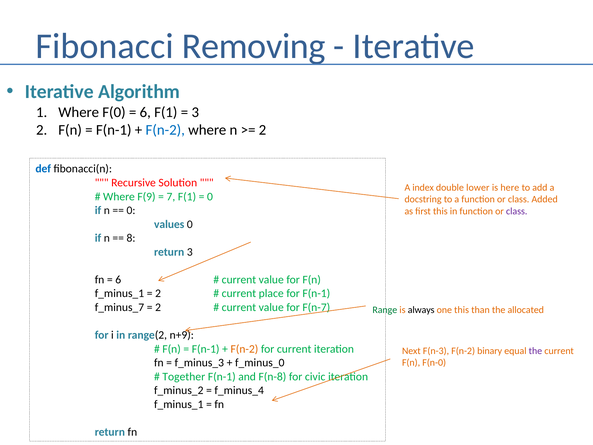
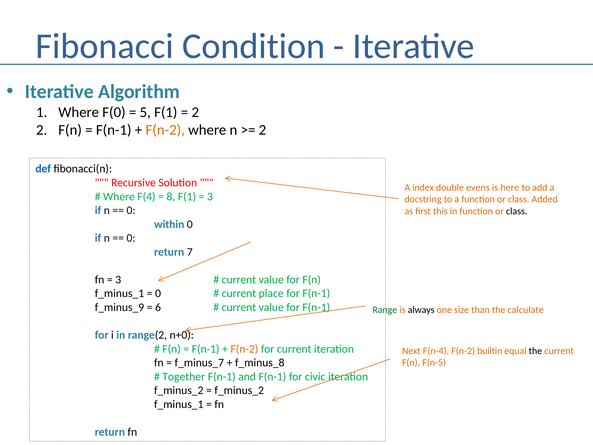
Removing: Removing -> Condition (254, 46)
6: 6 -> 5 (145, 112)
3: 3 -> 2 (195, 112)
F(n-2 colour: blue -> orange (165, 130)
lower: lower -> evens (478, 187)
F(9: F(9 -> F(4 (146, 196)
7: 7 -> 8 (171, 196)
0: 0 -> 3 (210, 196)
class colour: purple -> black (517, 211)
values: values -> within (169, 224)
8: 8 -> 0 (131, 238)
return 3: 3 -> 7 (190, 252)
6: 6 -> 3 (118, 280)
2: 2 -> 0 (158, 293)
f_minus_7: f_minus_7 -> f_minus_9 (119, 307)
2: 2 -> 6 (158, 307)
value for F(n-7: F(n-7 -> F(n-1 (316, 307)
one this: this -> size (462, 310)
allocated: allocated -> calculate (526, 310)
n+9: n+9 -> n+0 (182, 335)
F(n-3: F(n-3 -> F(n-4 (436, 351)
binary: binary -> builtin (490, 351)
the colour: purple -> black (535, 351)
f_minus_3: f_minus_3 -> f_minus_7 (199, 363)
f_minus_0: f_minus_0 -> f_minus_8 (260, 363)
F(n-0: F(n-0 -> F(n-5 (434, 362)
and F(n-8: F(n-8 -> F(n-1 (272, 376)
f_minus_4: f_minus_4 -> f_minus_2 (239, 390)
